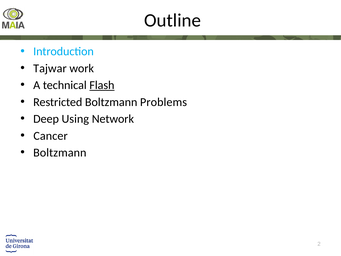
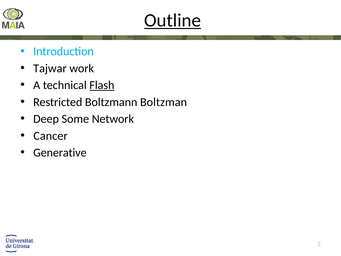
Outline underline: none -> present (173, 20)
Problems: Problems -> Boltzman (164, 102)
Using: Using -> Some (75, 119)
Boltzmann: Boltzmann -> Generative (60, 153)
